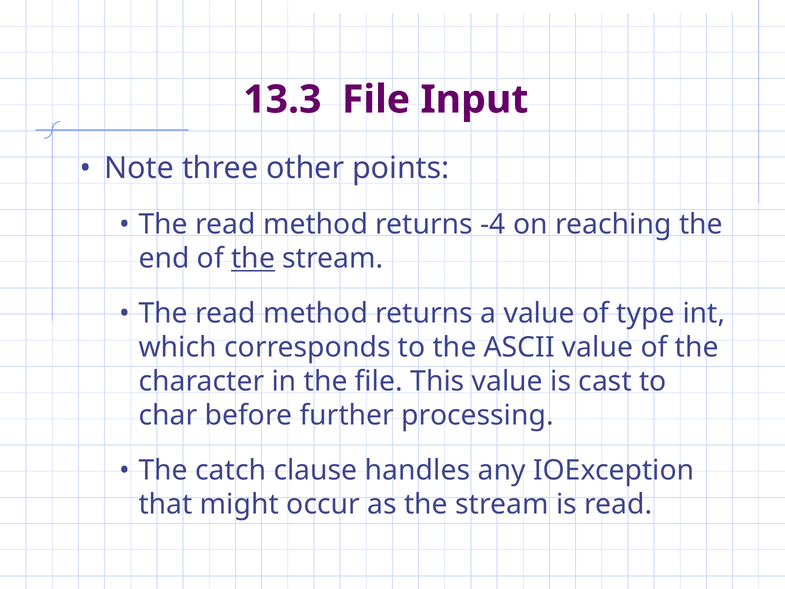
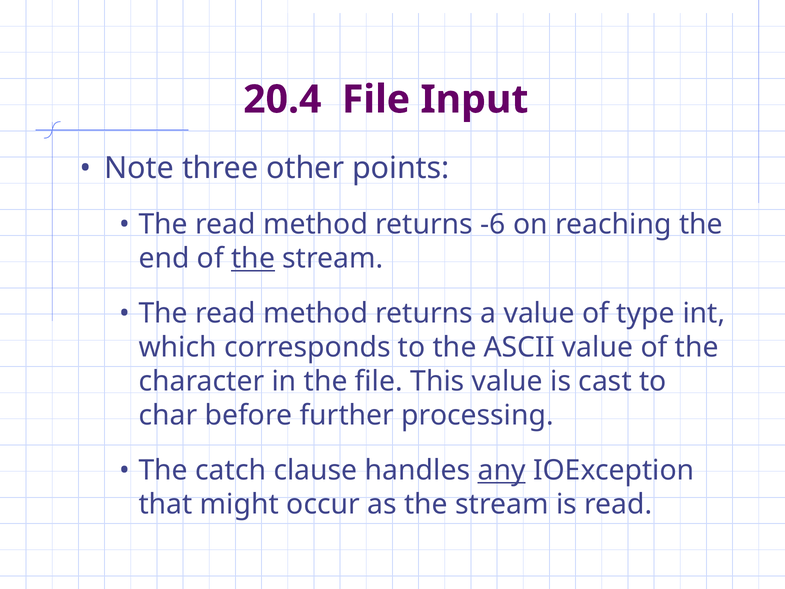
13.3: 13.3 -> 20.4 (282, 100)
-4: -4 -> -6 (493, 224)
any underline: none -> present (502, 470)
